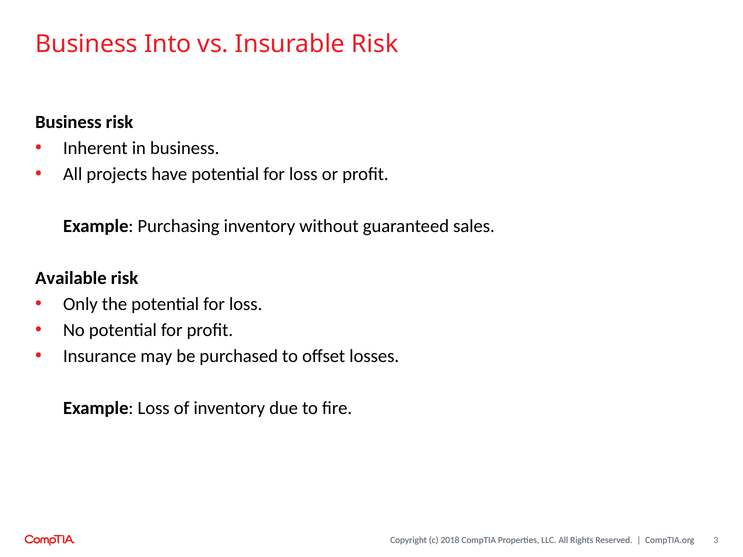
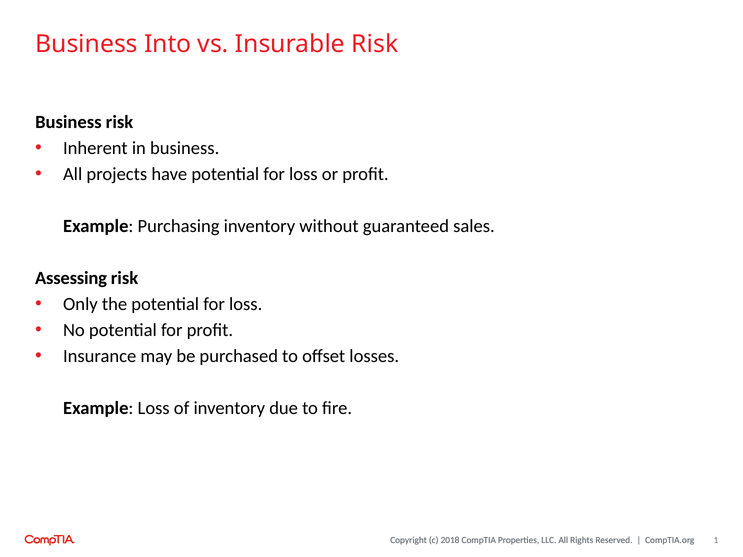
Available: Available -> Assessing (71, 278)
3: 3 -> 1 (716, 540)
